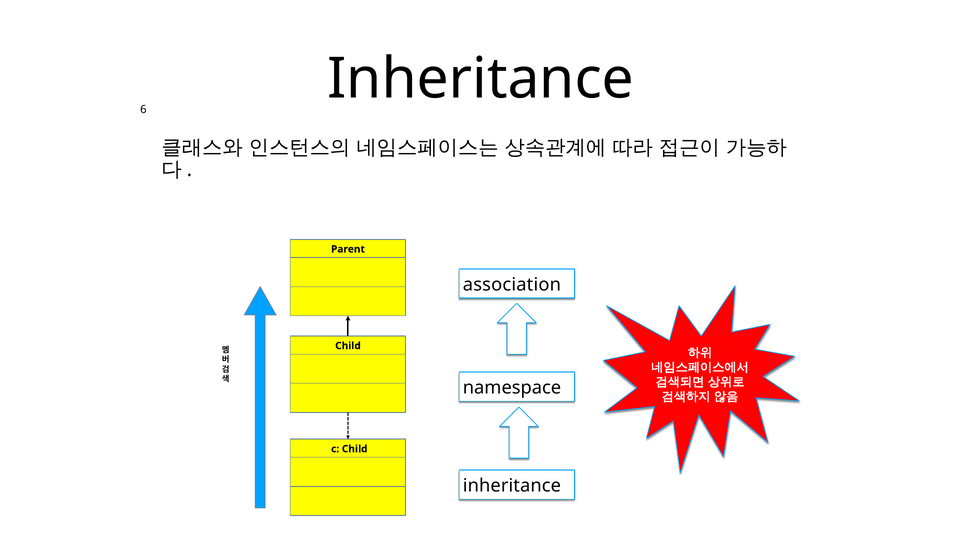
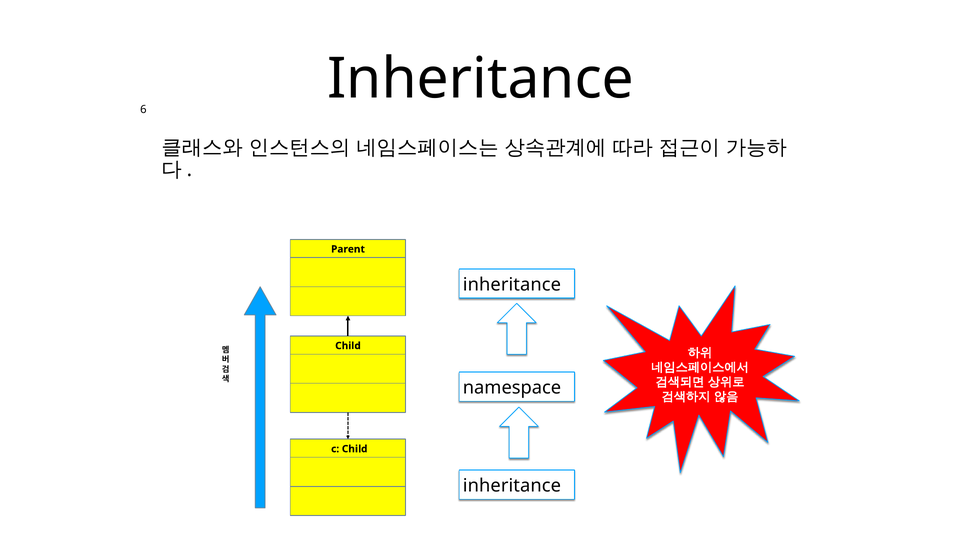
association: association -> inheritance (512, 285)
